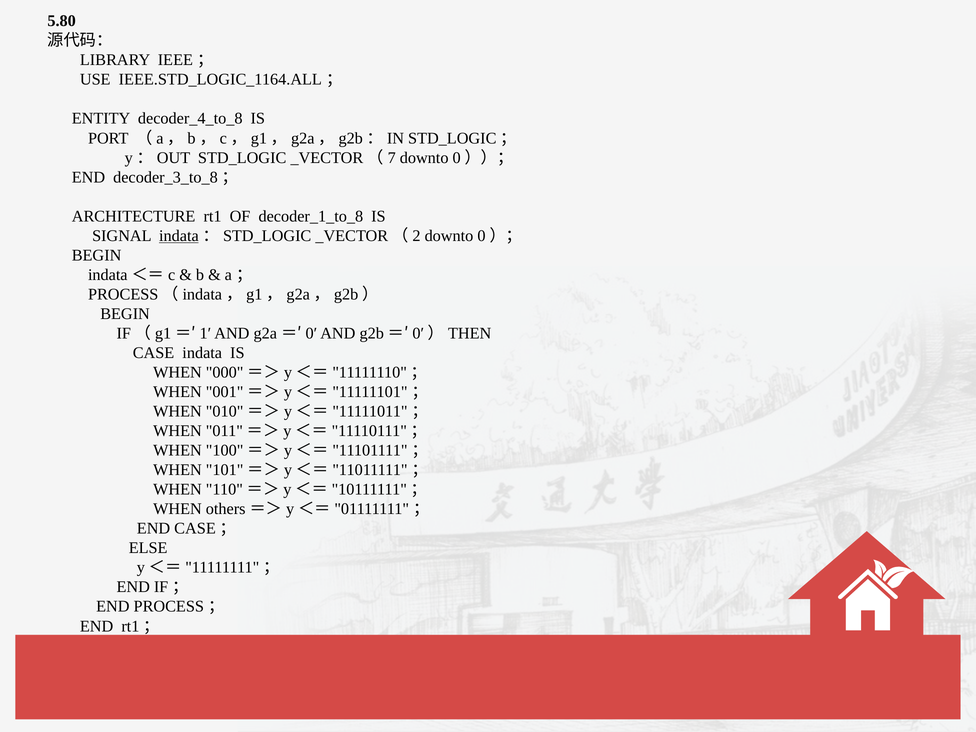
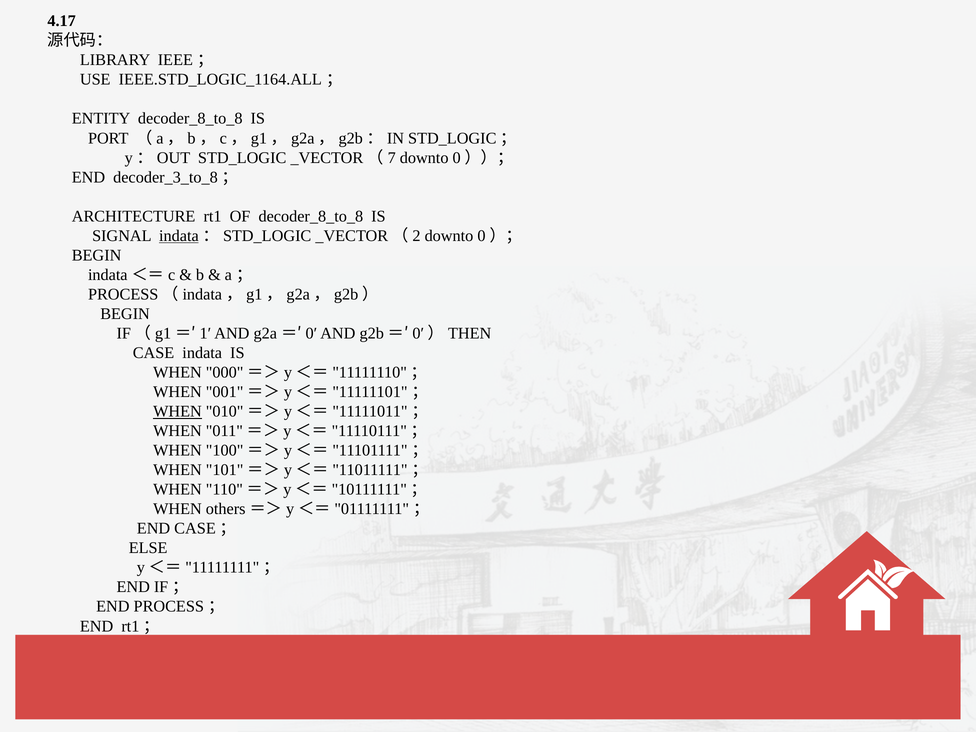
5.80: 5.80 -> 4.17 (62, 21)
ENTITY decoder_4_to_8: decoder_4_to_8 -> decoder_8_to_8 (190, 119)
OF decoder_1_to_8: decoder_1_to_8 -> decoder_8_to_8 (311, 216)
WHEN underline: none -> present (177, 411)
